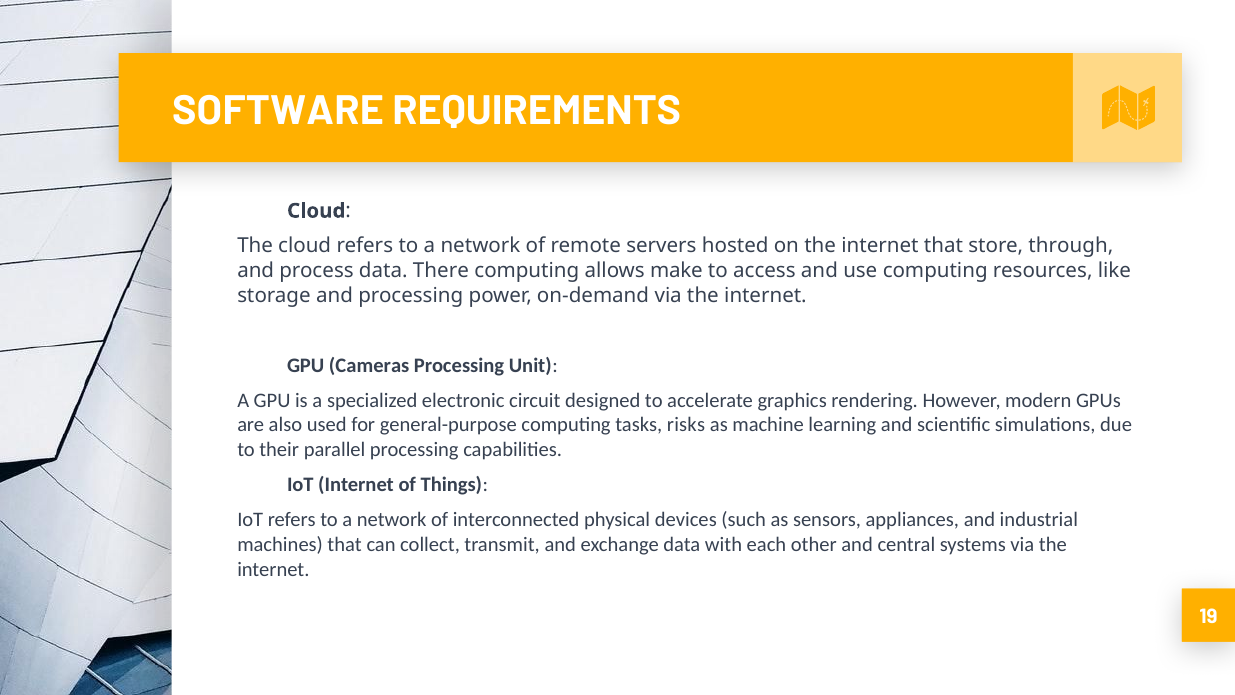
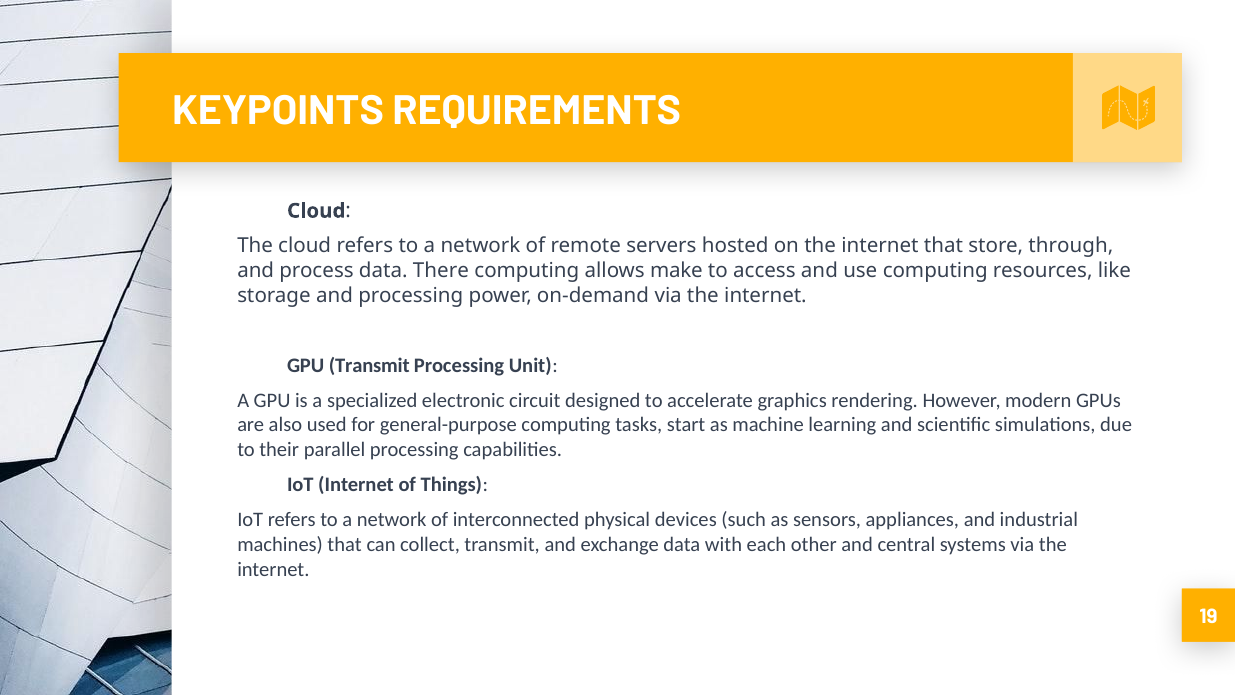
SOFTWARE: SOFTWARE -> KEYPOINTS (278, 110)
GPU Cameras: Cameras -> Transmit (369, 365)
risks: risks -> start (686, 425)
